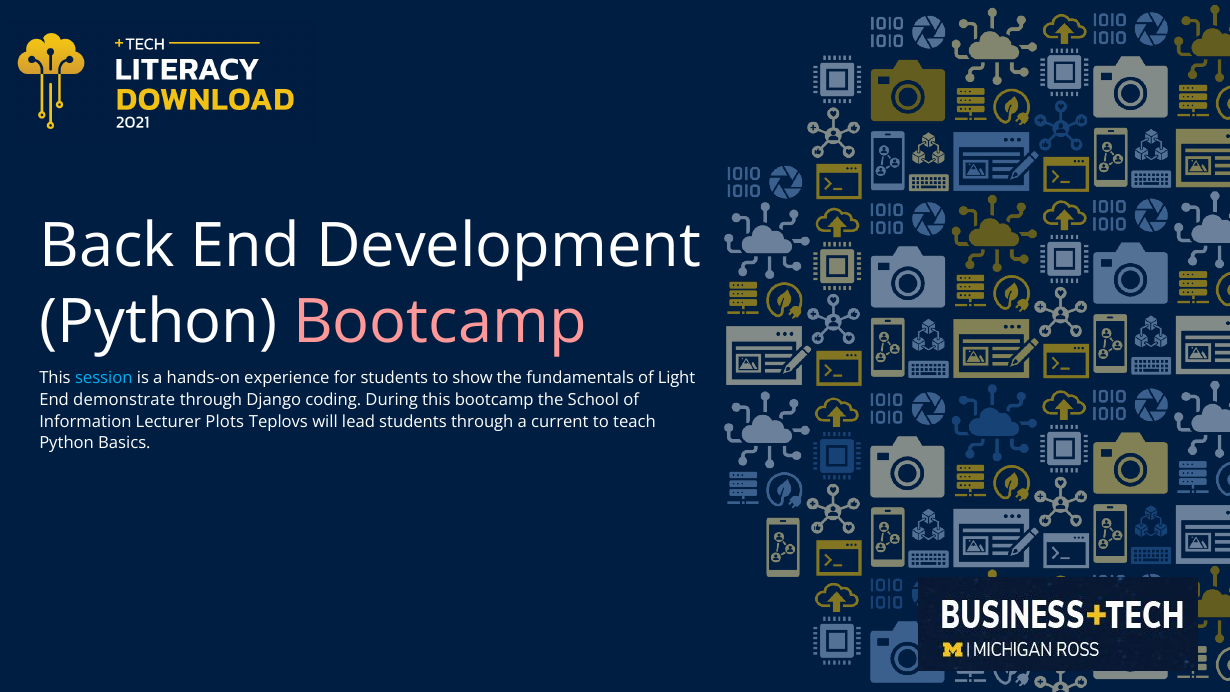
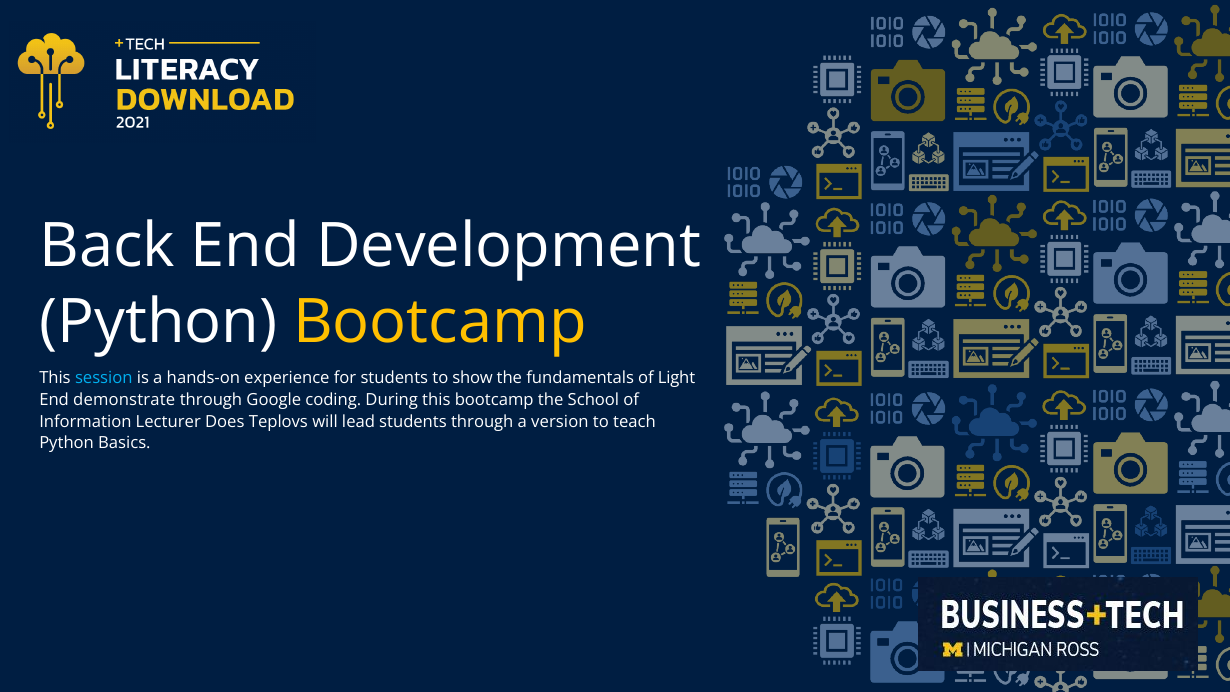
Bootcamp colour: pink -> yellow (440, 322)
Django: Django -> Google (274, 400)
Plots: Plots -> Does (225, 422)
current: current -> version (560, 422)
